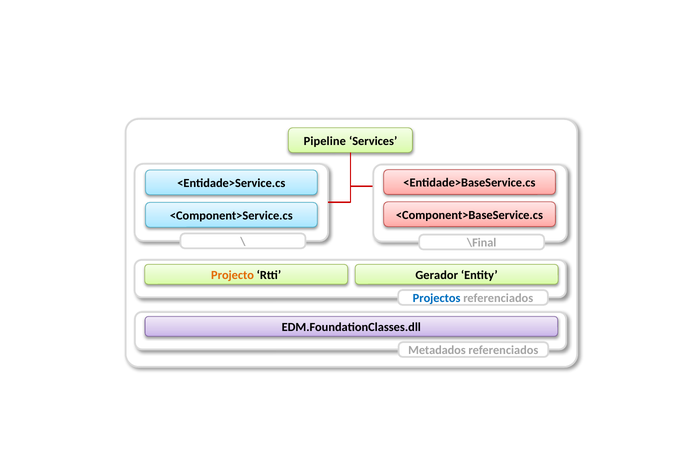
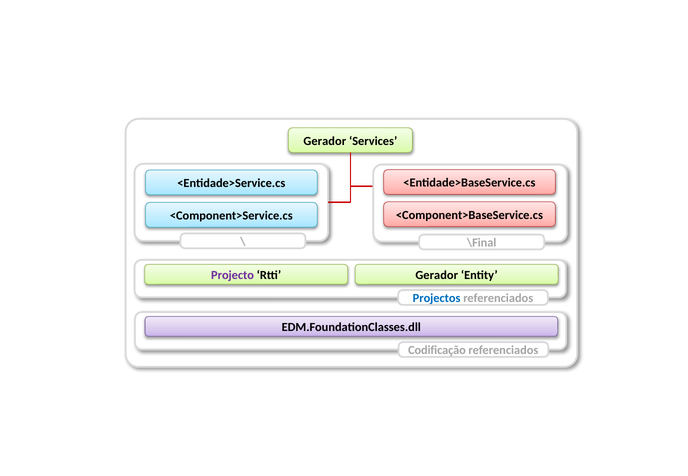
Pipeline: Pipeline -> Gerador (325, 141)
Projecto colour: orange -> purple (233, 275)
Metadados: Metadados -> Codificação (437, 351)
